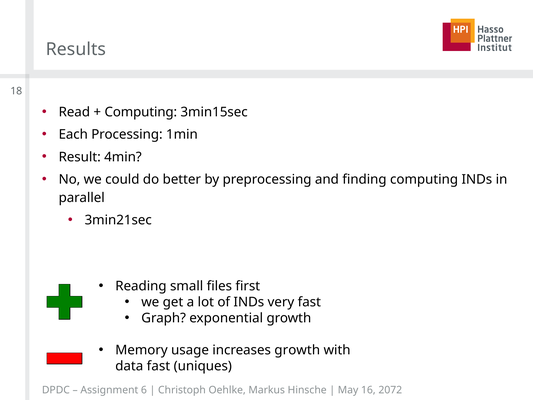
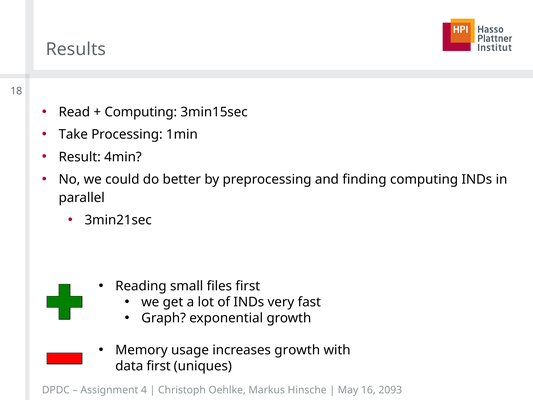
Each: Each -> Take (73, 134)
data fast: fast -> first (159, 366)
6: 6 -> 4 (144, 390)
2072: 2072 -> 2093 (390, 390)
